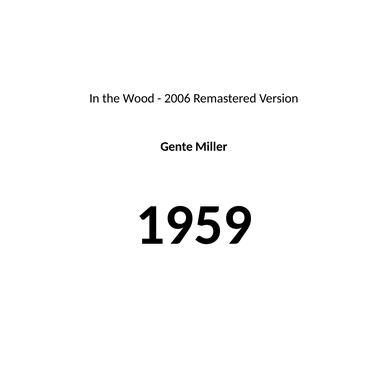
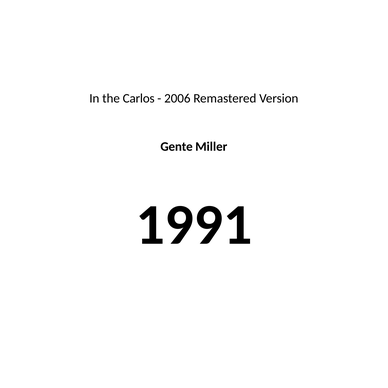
Wood: Wood -> Carlos (139, 98)
1959: 1959 -> 1991 (194, 225)
